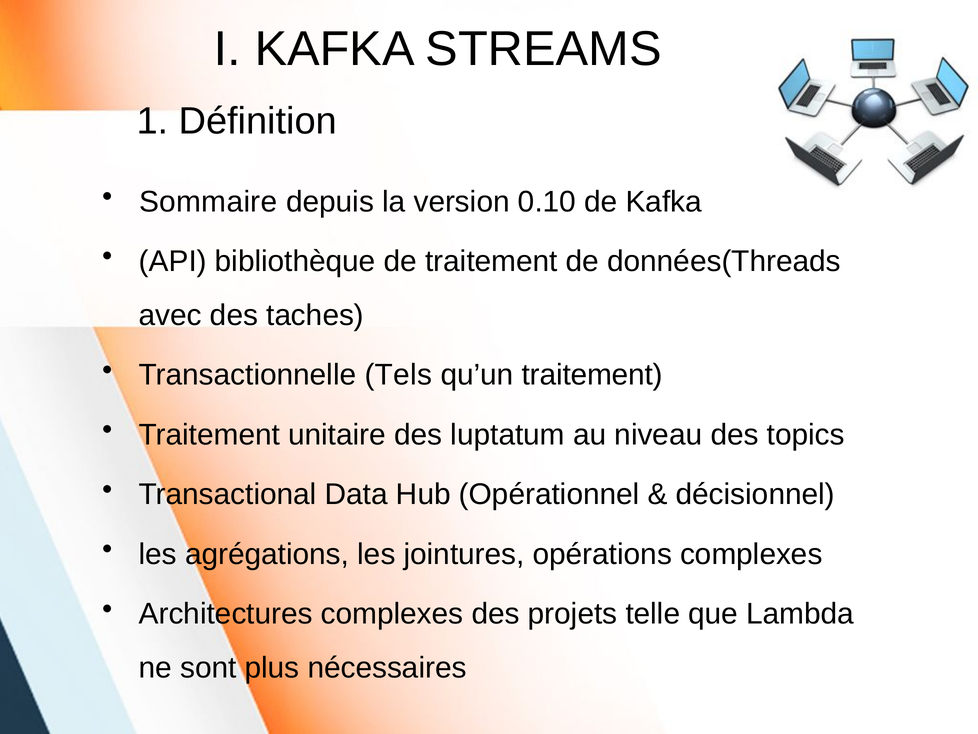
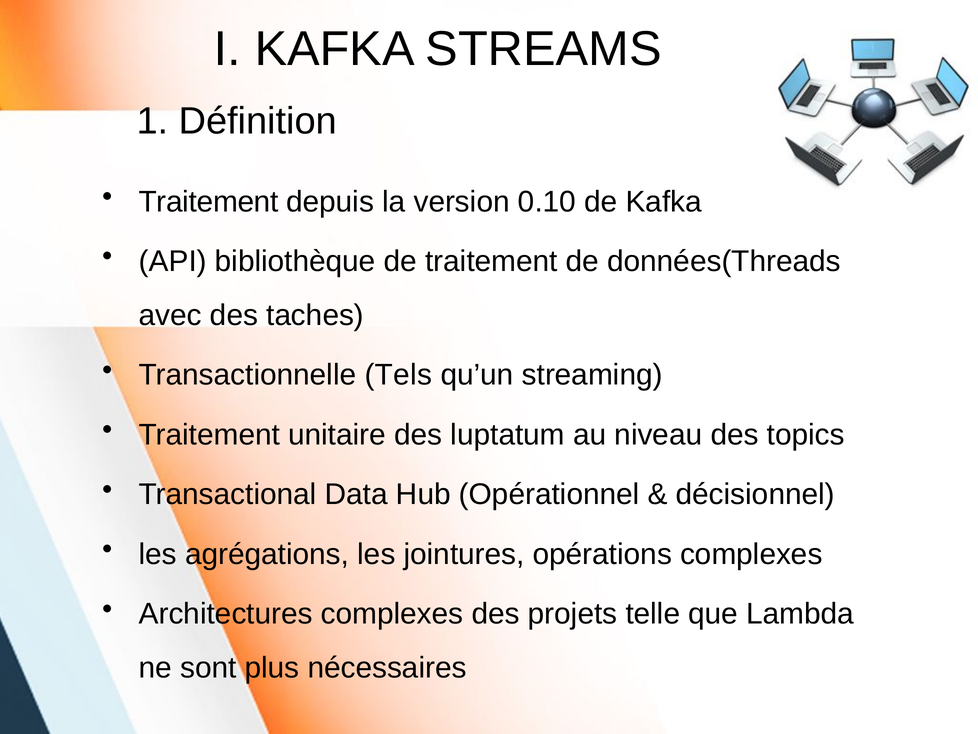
Sommaire: Sommaire -> Traitement (209, 202)
qu’un traitement: traitement -> streaming (592, 375)
